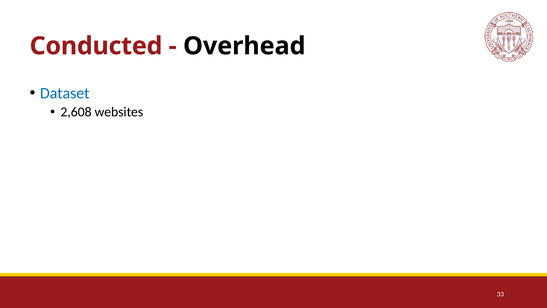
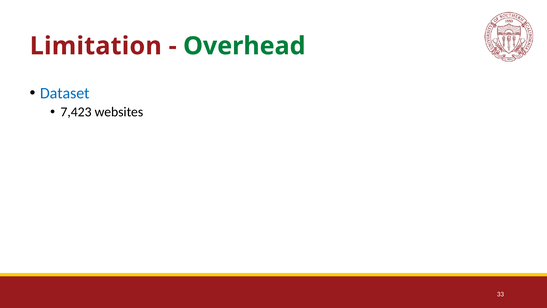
Conducted: Conducted -> Limitation (96, 46)
Overhead colour: black -> green (244, 46)
2,608: 2,608 -> 7,423 (76, 112)
